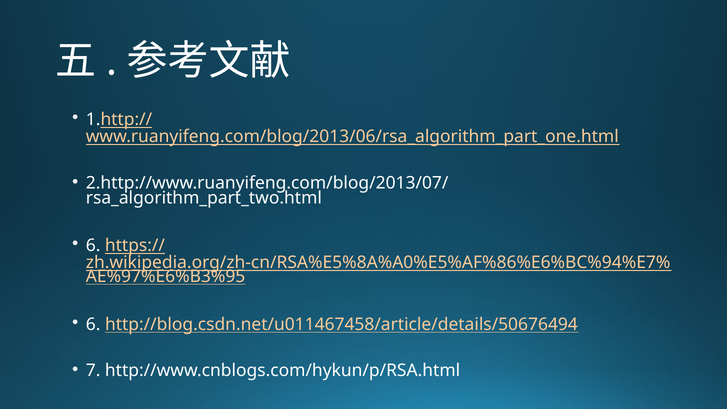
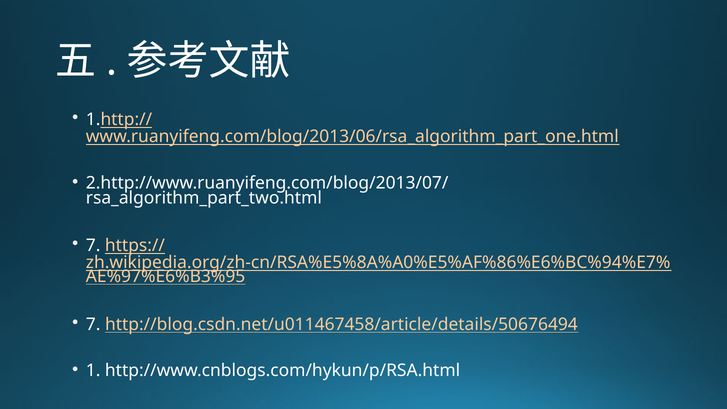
6: 6 -> 7 (93, 246)
6: 6 -> 7 (93, 324)
7: 7 -> 1 (93, 371)
